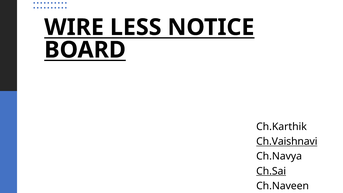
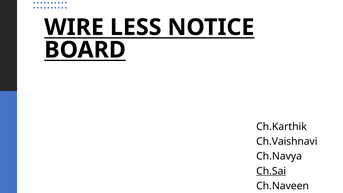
Ch.Vaishnavi underline: present -> none (287, 141)
